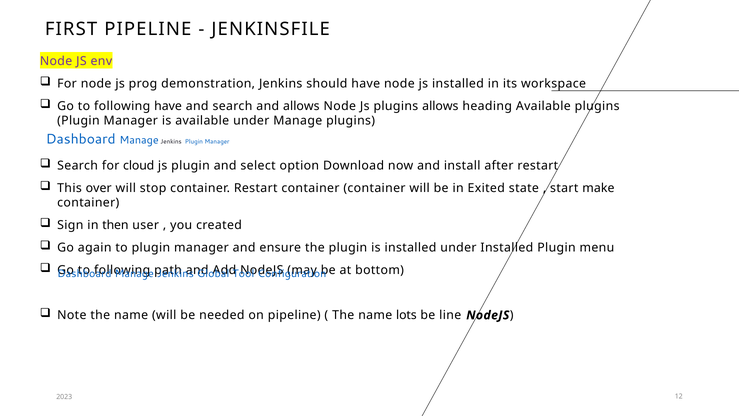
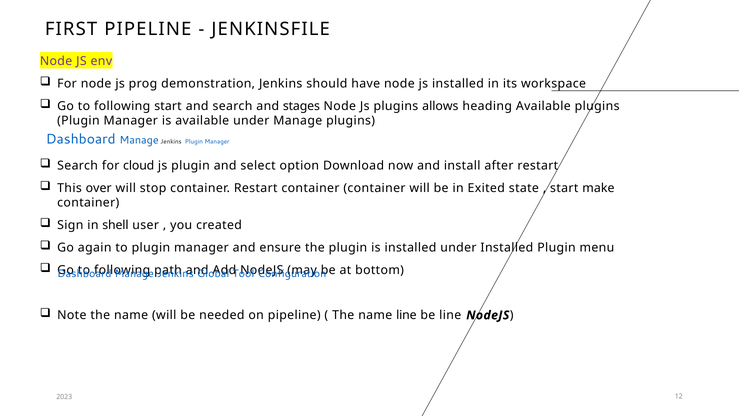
following have: have -> start (168, 106)
and allows: allows -> stages (301, 106)
then: then -> shell (115, 225)
name lots: lots -> line (406, 315)
